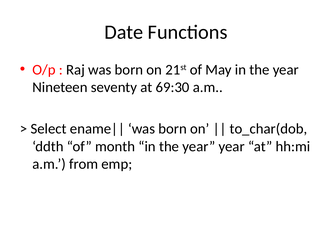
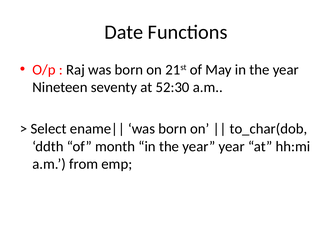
69:30: 69:30 -> 52:30 (173, 87)
